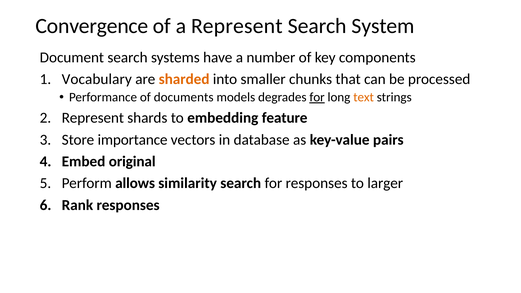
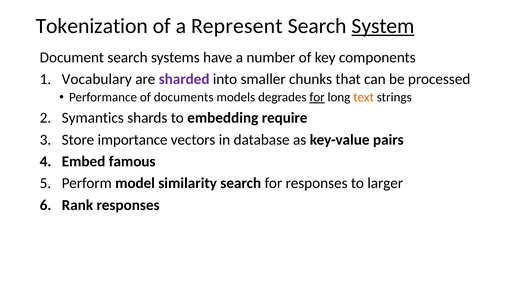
Convergence: Convergence -> Tokenization (92, 26)
System underline: none -> present (383, 26)
sharded colour: orange -> purple (184, 79)
Represent: Represent -> Symantics (93, 118)
feature: feature -> require (285, 118)
original: original -> famous (132, 162)
allows: allows -> model (135, 183)
